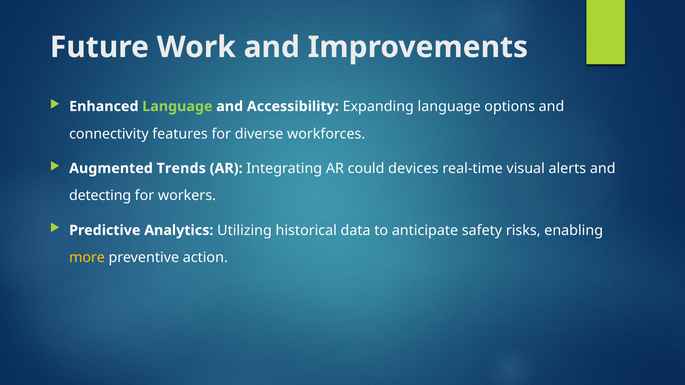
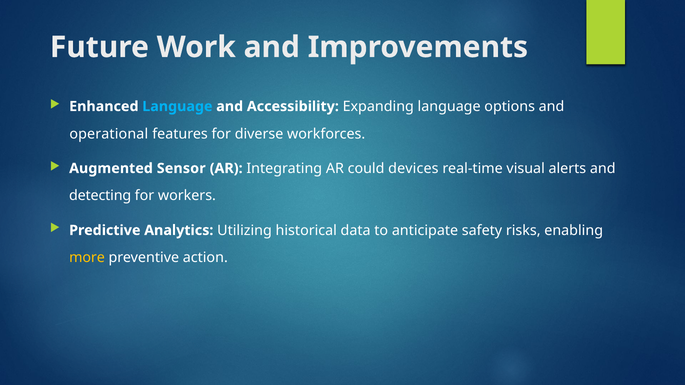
Language colour: light green -> light blue (177, 106)
connectivity: connectivity -> operational (109, 134)
Trends: Trends -> Sensor (181, 168)
